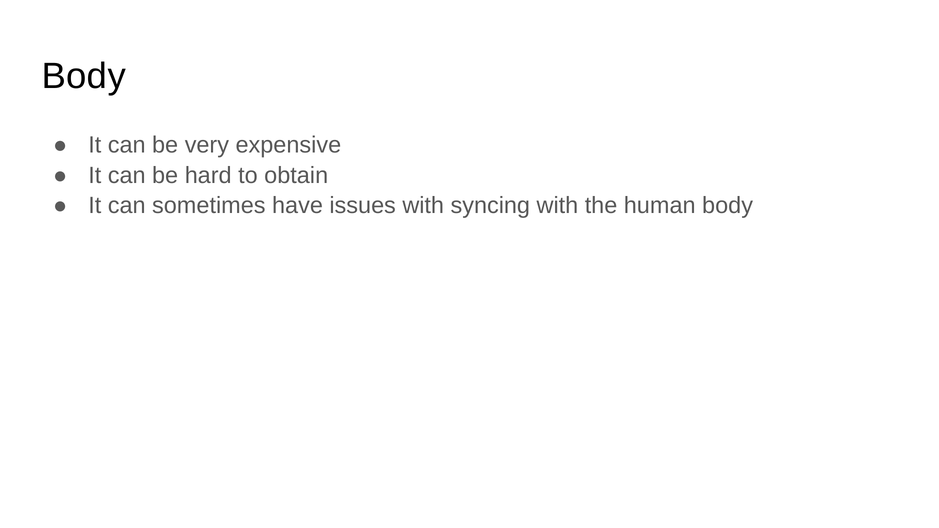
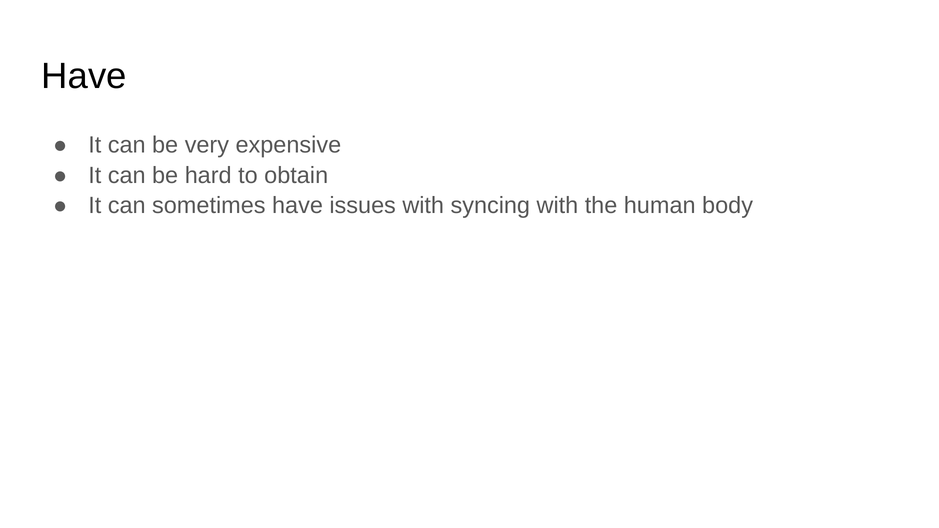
Body: Body -> Have (84, 76)
